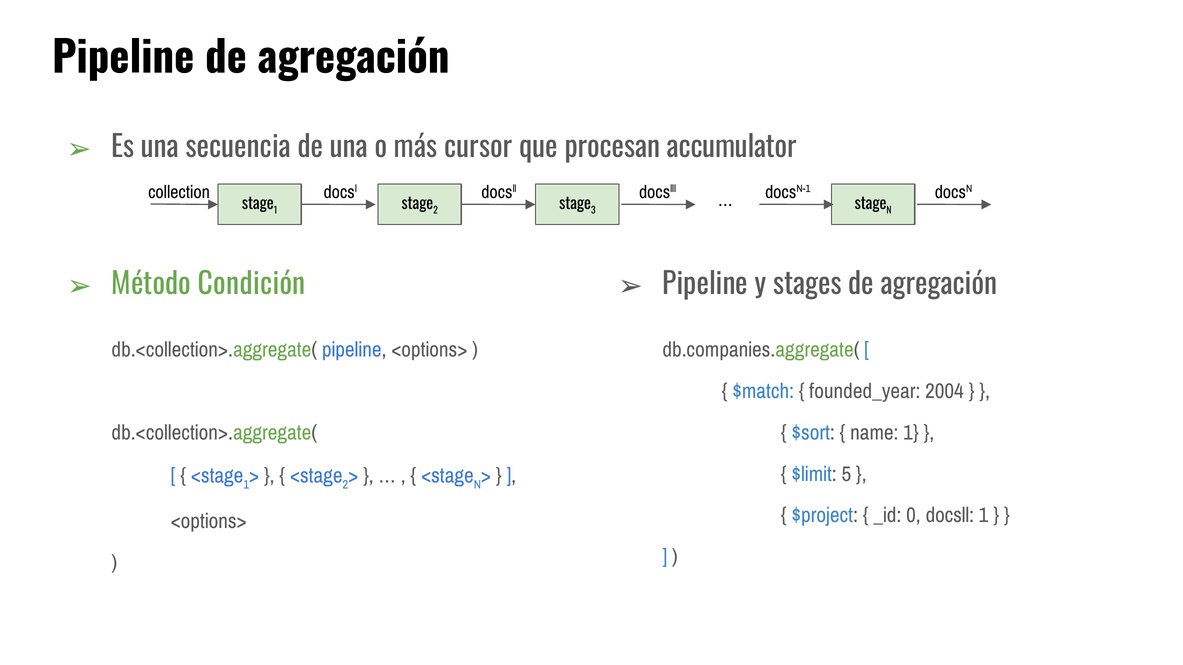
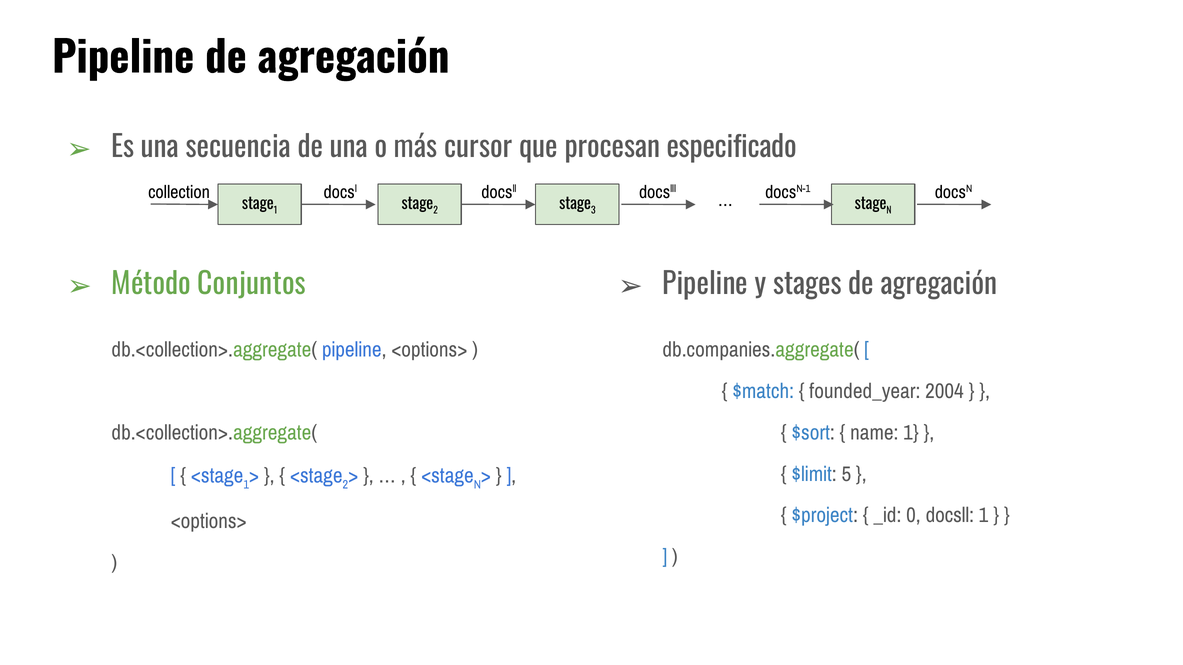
accumulator: accumulator -> especificado (732, 148)
Condición: Condición -> Conjuntos (252, 285)
